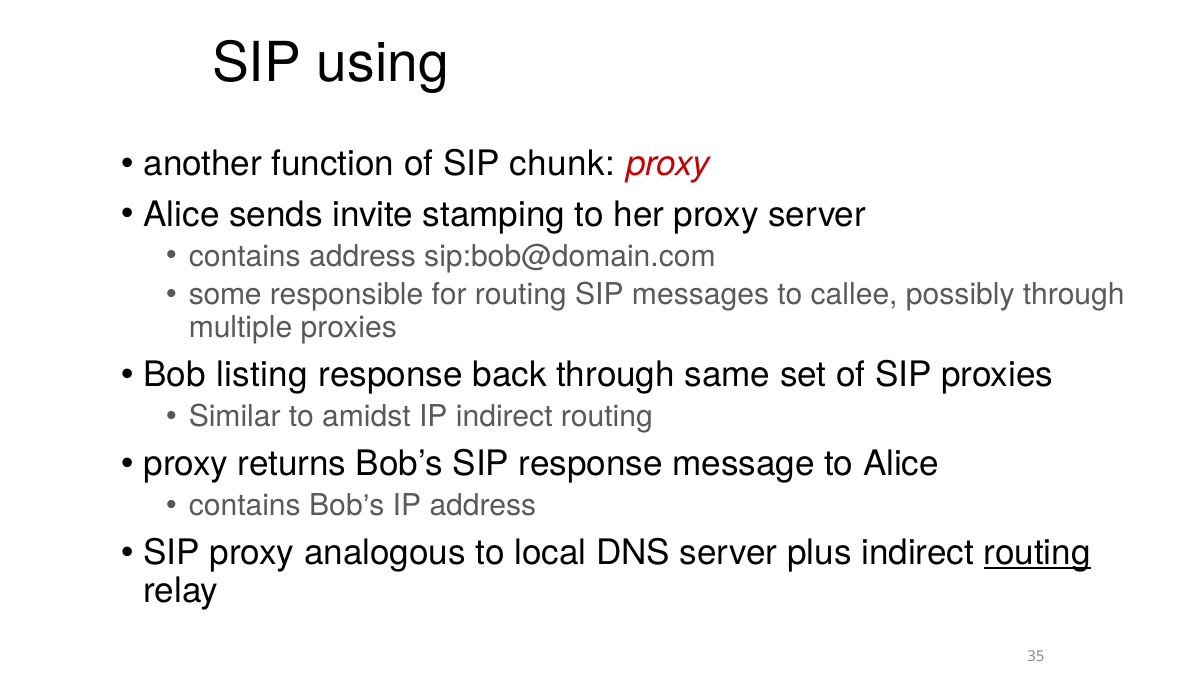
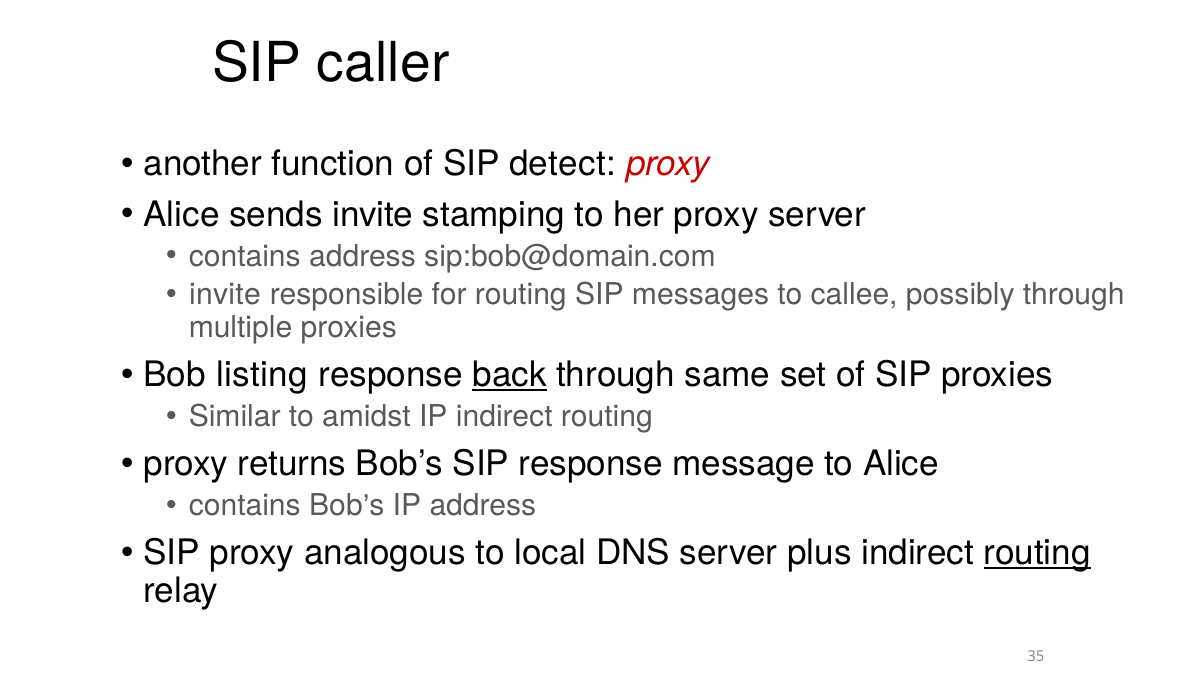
using: using -> caller (383, 63)
chunk: chunk -> detect (563, 164)
some: some -> invite (225, 295)
back underline: none -> present (510, 375)
